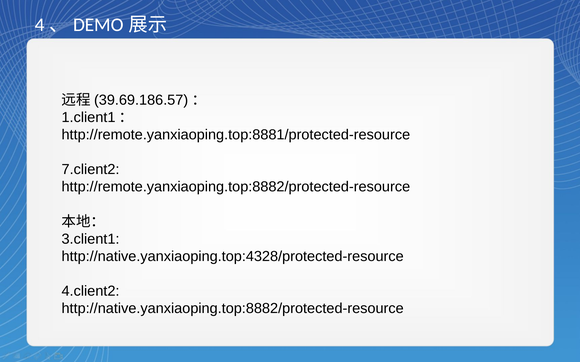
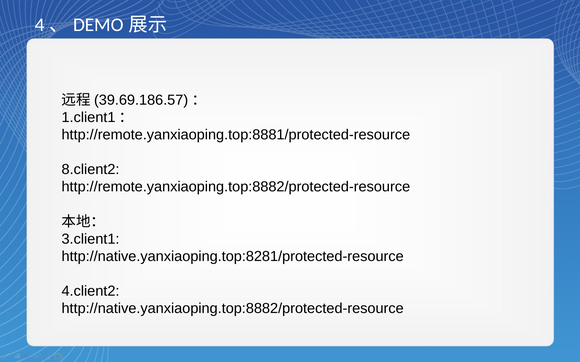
7.client2: 7.client2 -> 8.client2 (91, 170)
http://native.yanxiaoping.top:4328/protected-resource: http://native.yanxiaoping.top:4328/protected-resource -> http://native.yanxiaoping.top:8281/protected-resource (233, 257)
